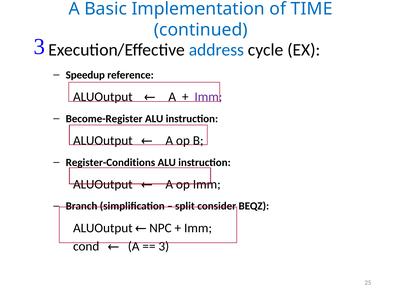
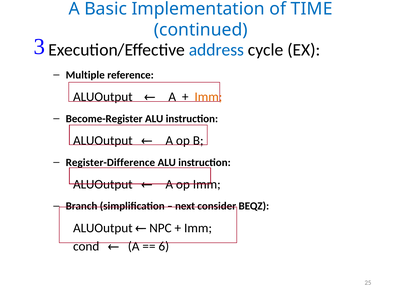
Speedup: Speedup -> Multiple (85, 75)
Imm colour: purple -> orange (208, 97)
Register-Conditions: Register-Conditions -> Register-Difference (110, 163)
split: split -> next (185, 206)
3: 3 -> 6 (164, 247)
